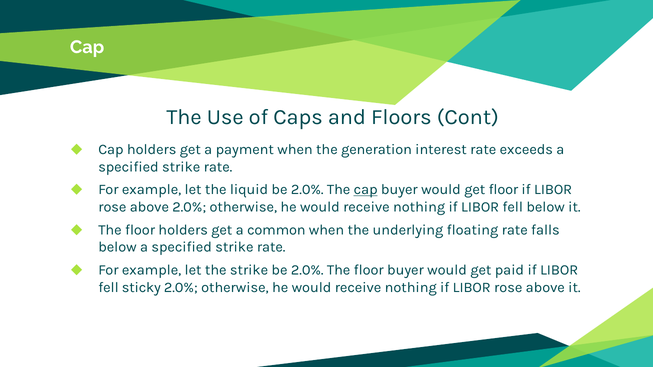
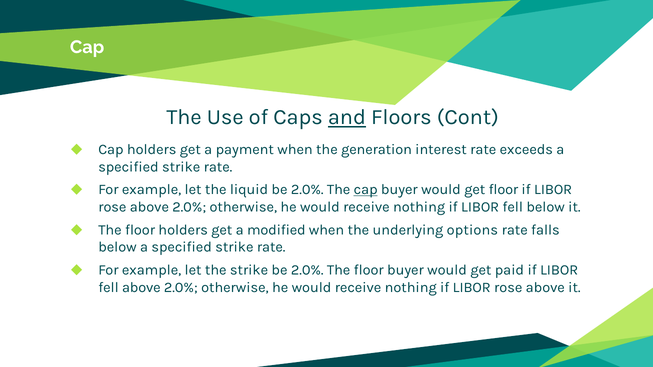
and underline: none -> present (347, 117)
common: common -> modified (276, 230)
floating: floating -> options (472, 230)
fell sticky: sticky -> above (141, 288)
